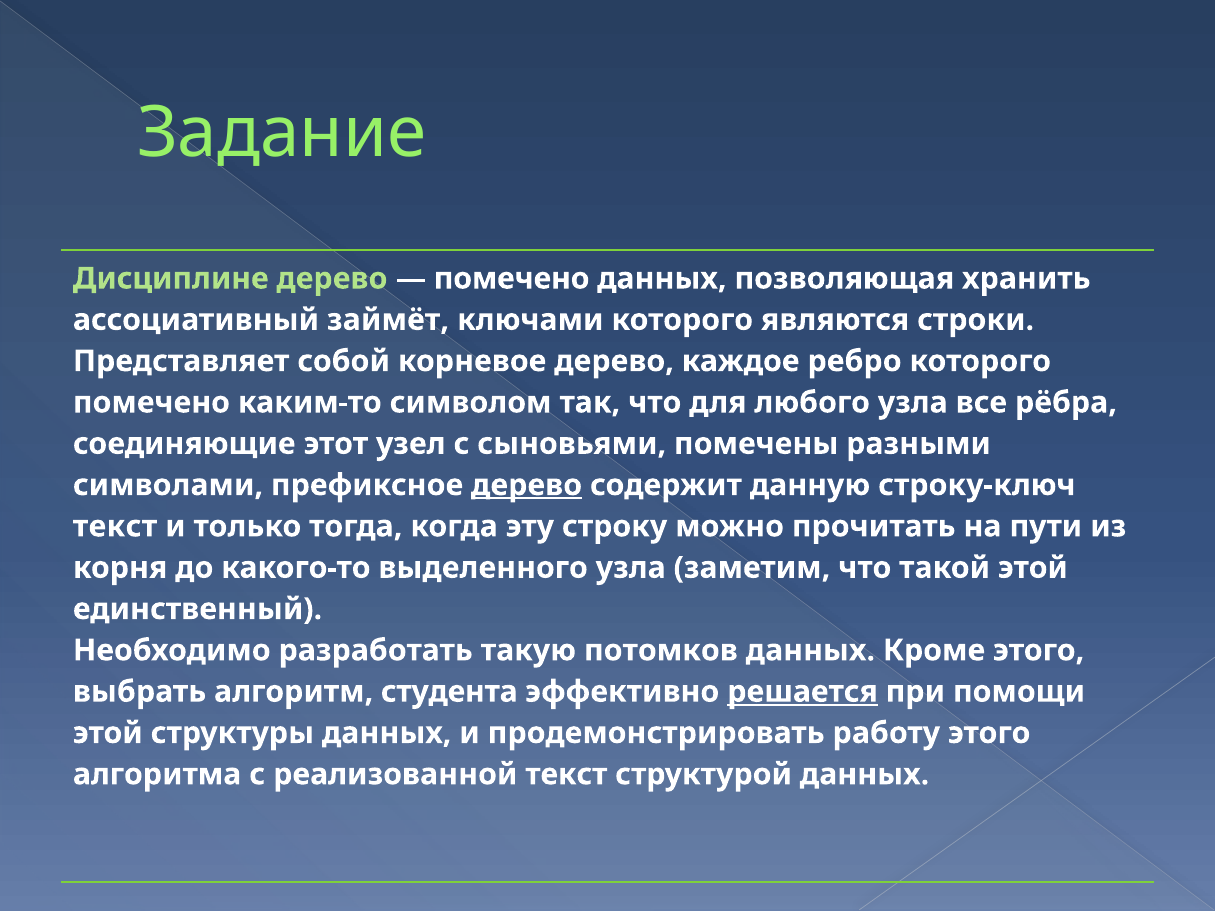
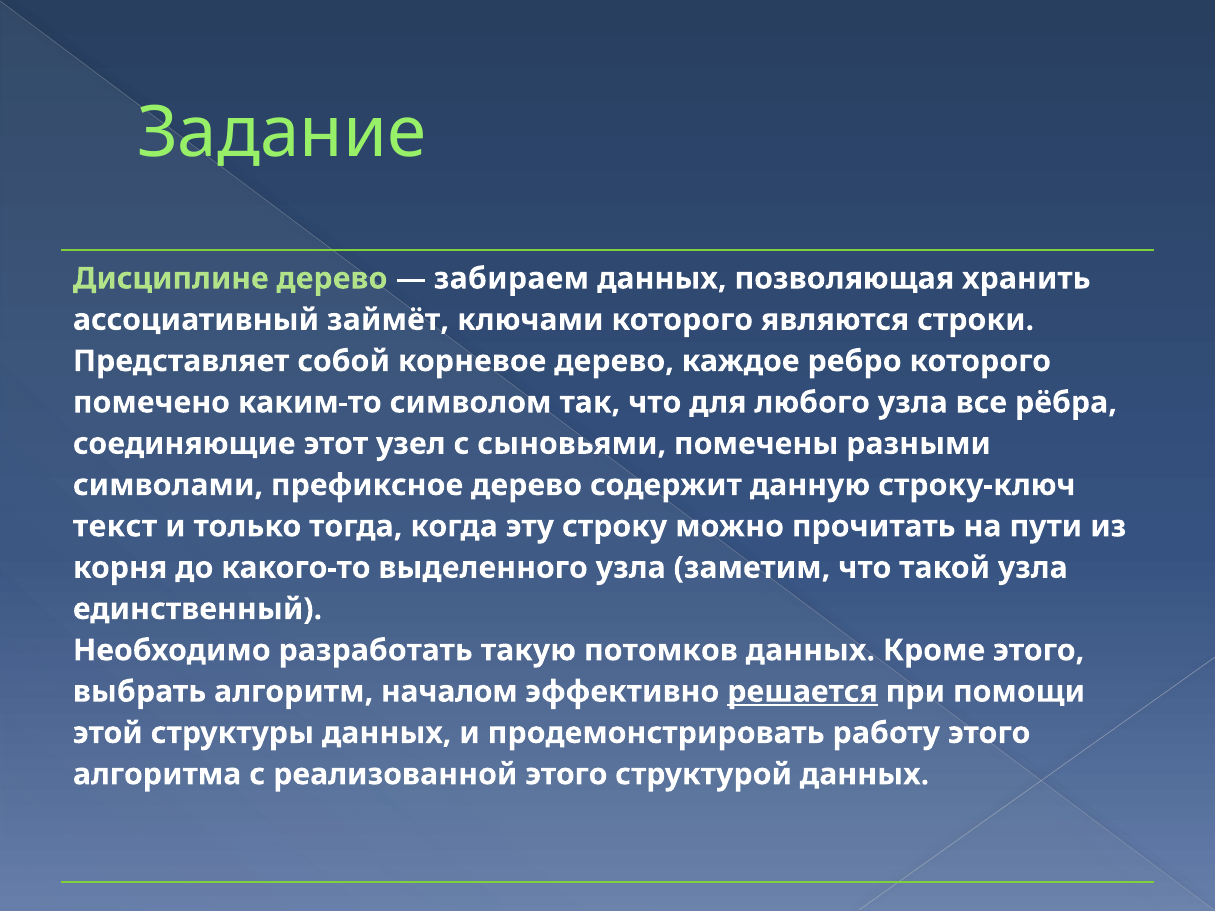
помечено: помечено -> забираем (511, 279)
дерево underline: present -> none (527, 485)
такой этой: этой -> узла (1033, 568)
студента: студента -> началом (449, 692)
реализованной текст: текст -> этого (566, 775)
